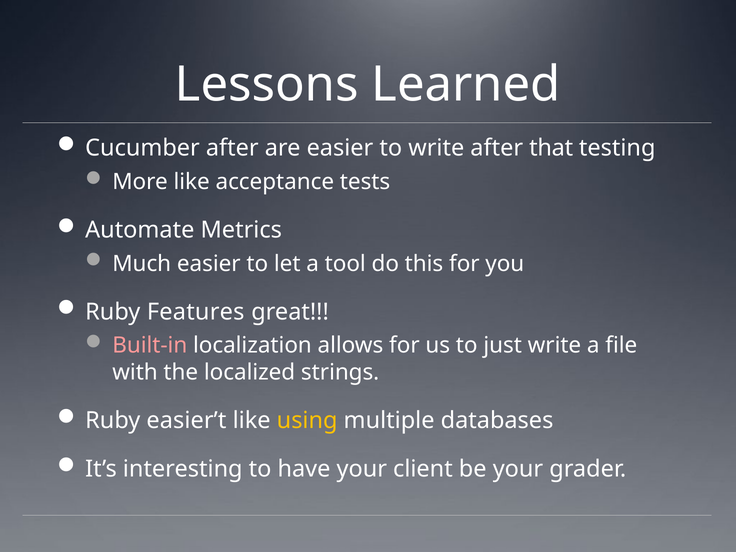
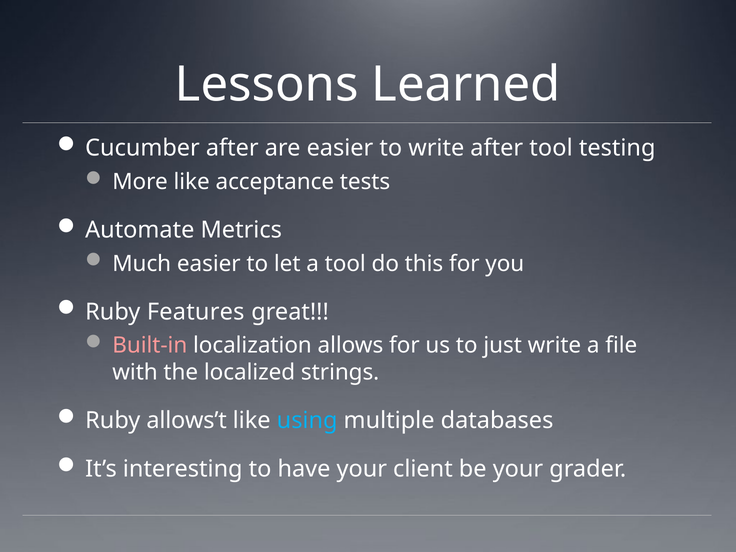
after that: that -> tool (551, 148)
easier’t: easier’t -> allows’t (187, 421)
using colour: yellow -> light blue (307, 421)
